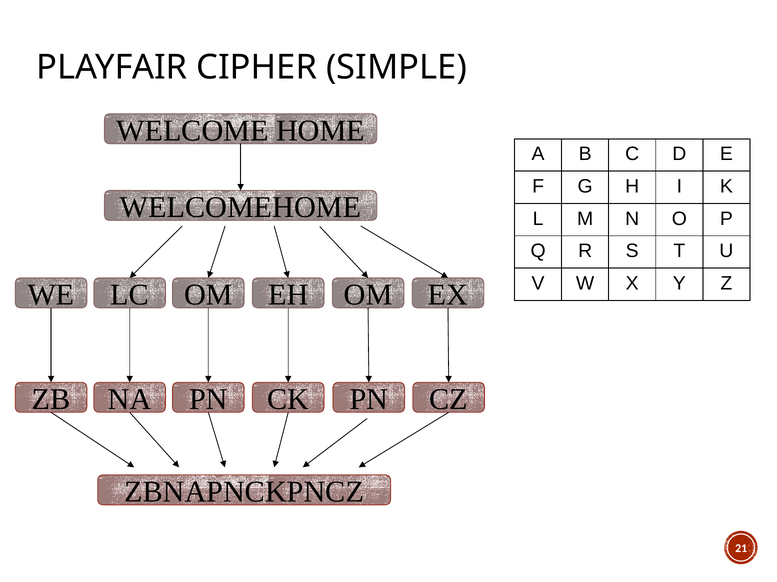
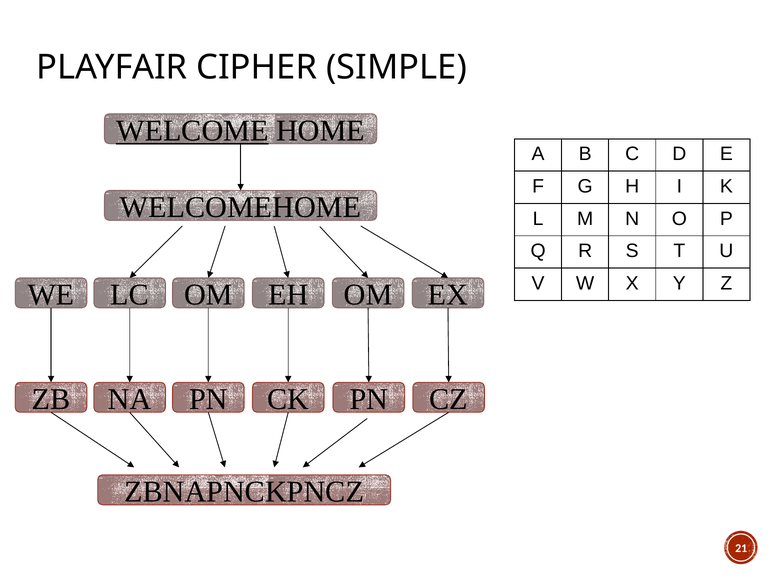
WELCOME underline: none -> present (192, 131)
